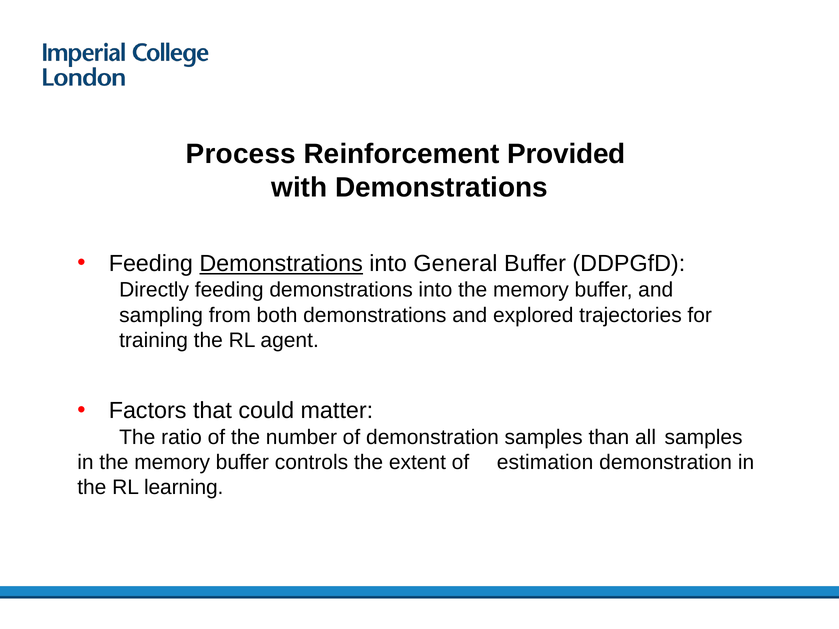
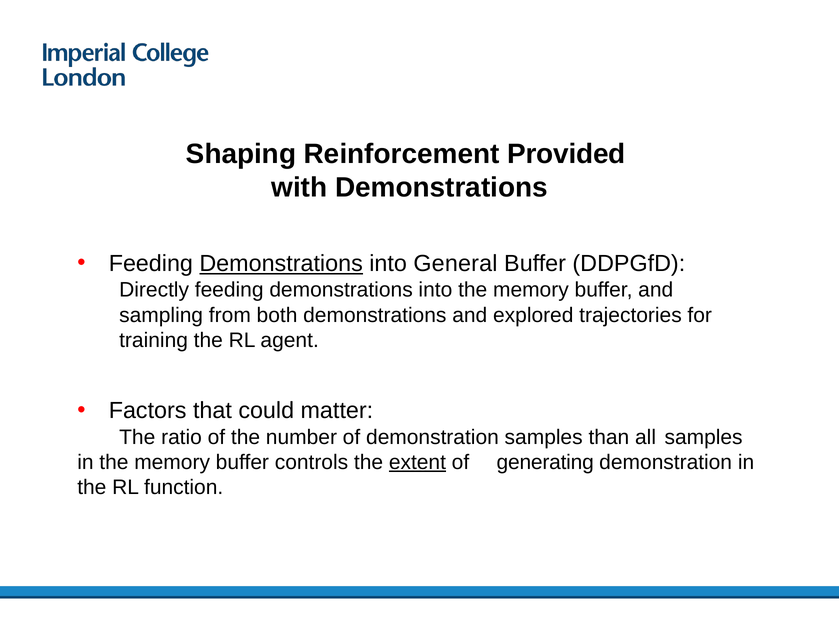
Process: Process -> Shaping (241, 154)
extent underline: none -> present (417, 463)
estimation: estimation -> generating (545, 463)
learning: learning -> function (184, 488)
